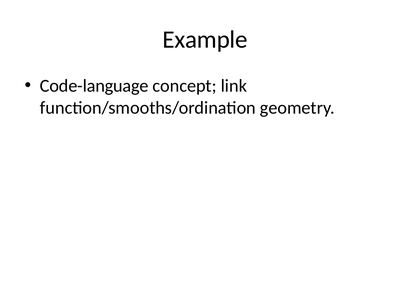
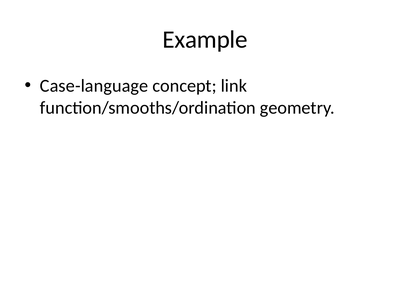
Code-language: Code-language -> Case-language (94, 86)
